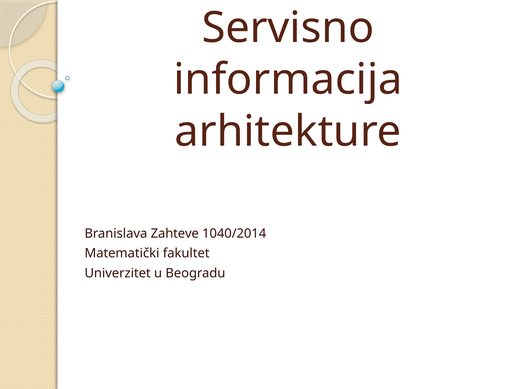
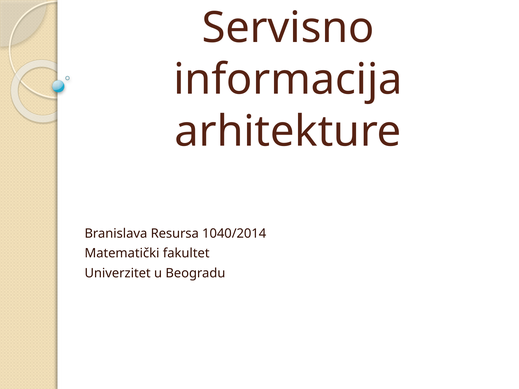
Zahteve: Zahteve -> Resursa (175, 234)
